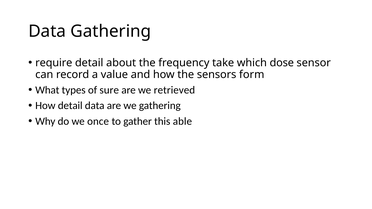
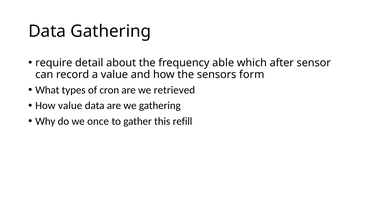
take: take -> able (223, 63)
dose: dose -> after (282, 63)
sure: sure -> cron (109, 90)
How detail: detail -> value (70, 106)
able: able -> refill (183, 121)
